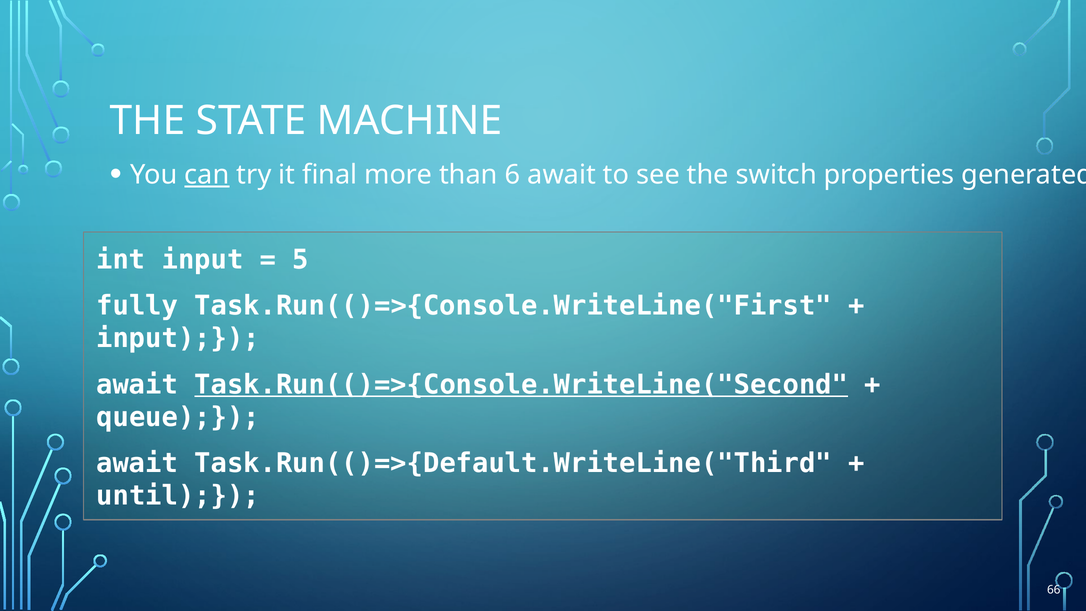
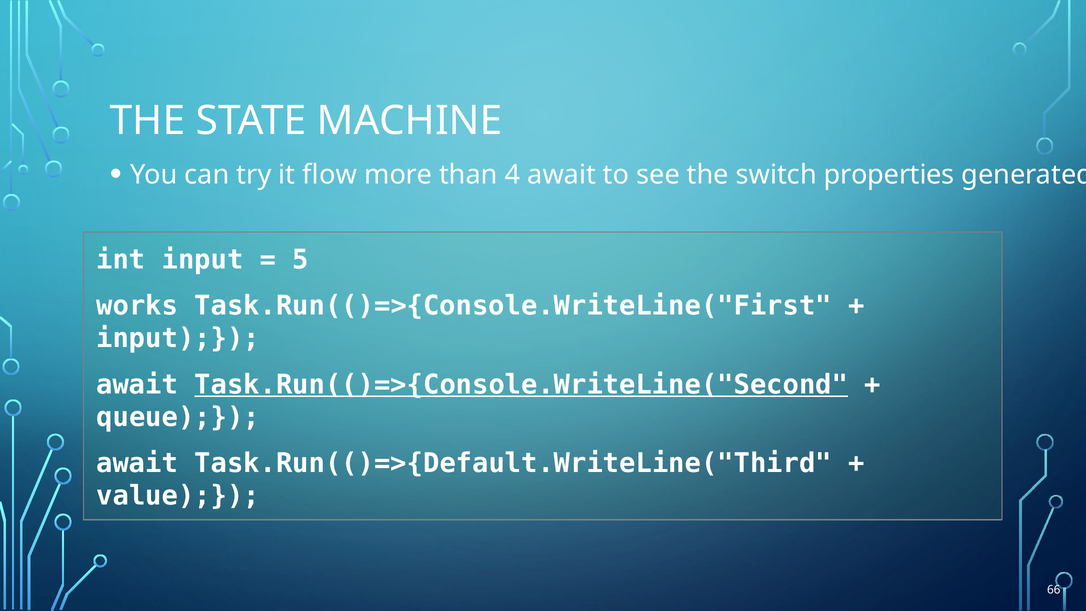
can underline: present -> none (207, 175)
final: final -> flow (330, 175)
6: 6 -> 4 (512, 175)
fully: fully -> works (137, 306)
until: until -> value (178, 496)
